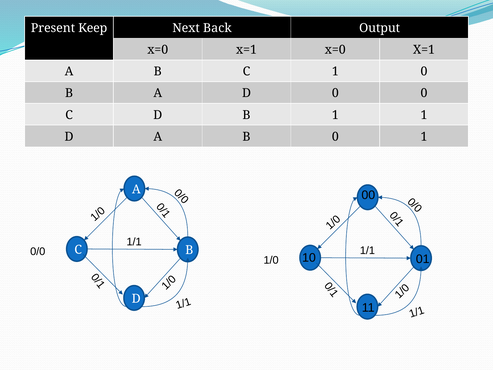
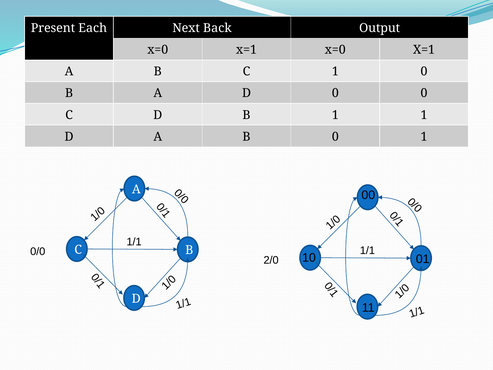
Keep: Keep -> Each (93, 28)
1/0: 1/0 -> 2/0 (271, 260)
